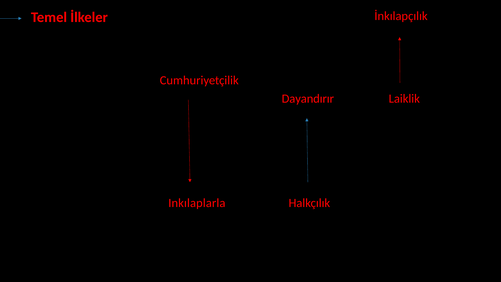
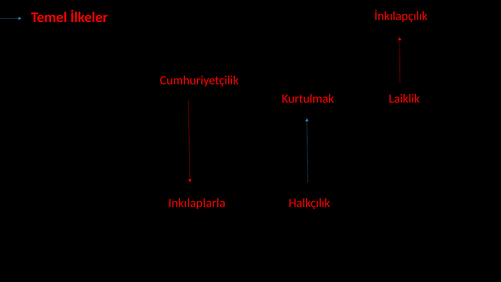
Dayandırır: Dayandırır -> Kurtulmak (308, 99)
